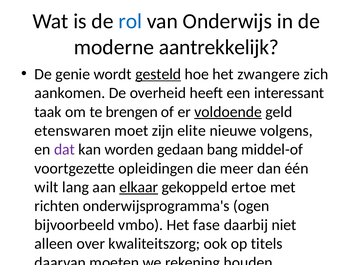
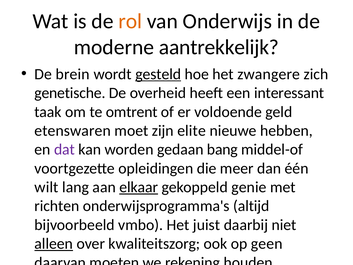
rol colour: blue -> orange (130, 21)
genie: genie -> brein (73, 74)
aankomen: aankomen -> genetische (70, 93)
brengen: brengen -> omtrent (132, 112)
voldoende underline: present -> none (228, 112)
nieuwe volgens: volgens -> hebben (286, 131)
ertoe: ertoe -> genie (249, 187)
ogen: ogen -> altijd (251, 206)
fase: fase -> juist (207, 225)
alleen underline: none -> present (54, 244)
op titels: titels -> geen (267, 244)
